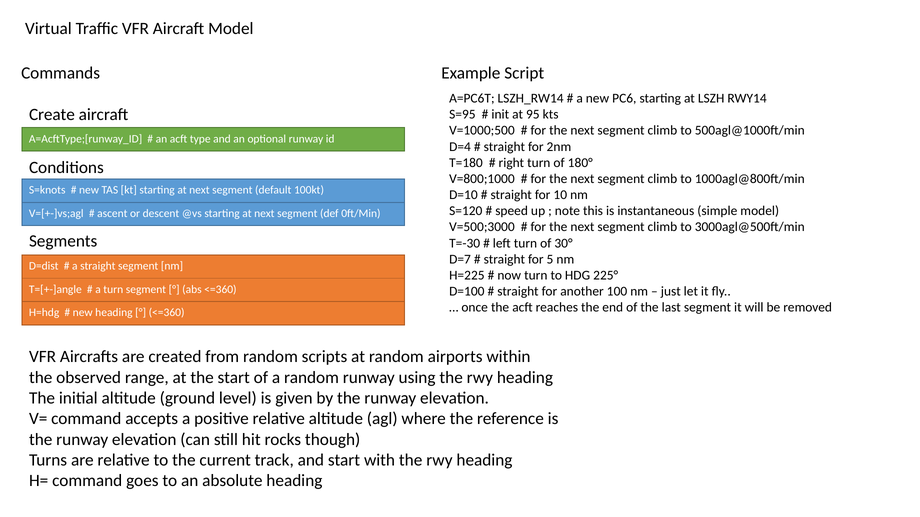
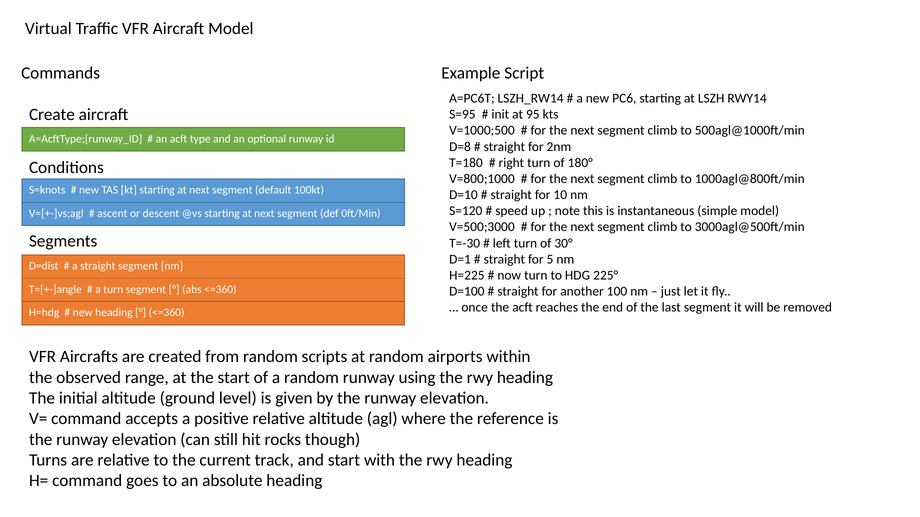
D=4: D=4 -> D=8 (460, 147)
D=7: D=7 -> D=1 (460, 260)
